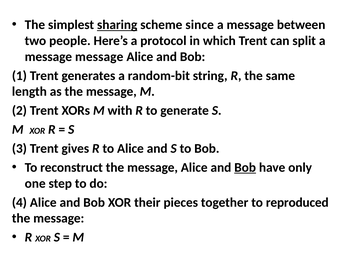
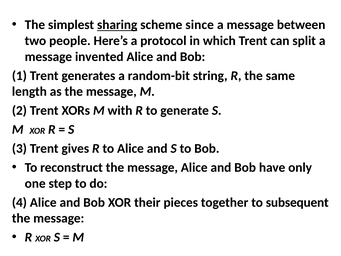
message message: message -> invented (99, 57)
Bob underline: present -> none (245, 167)
reproduced: reproduced -> subsequent (297, 202)
